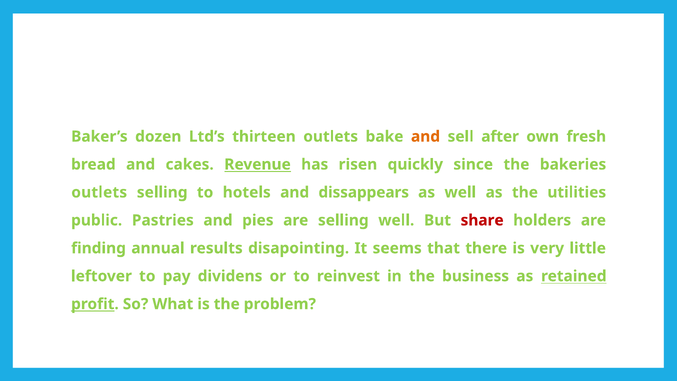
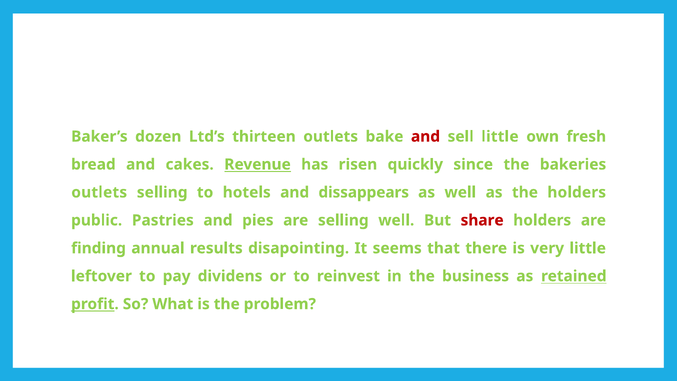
and colour: orange -> red (426, 136)
sell after: after -> little (500, 136)
the utilities: utilities -> holders (577, 192)
